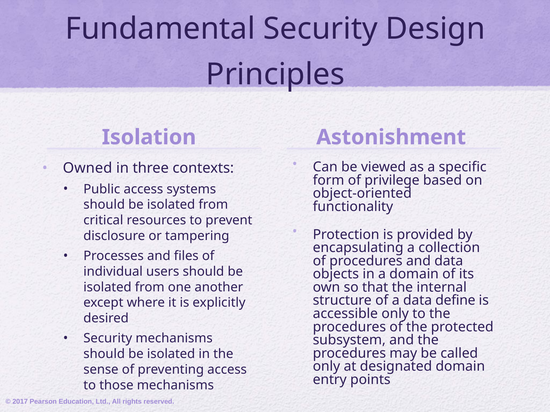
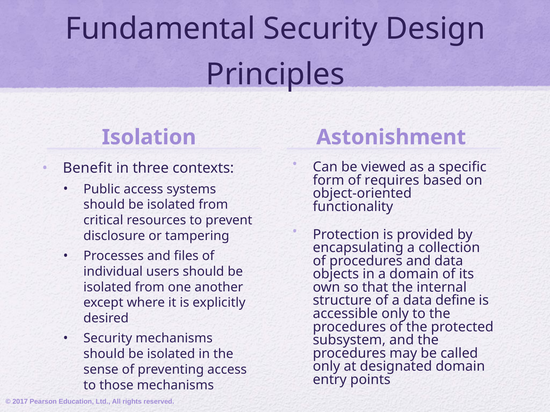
Owned: Owned -> Benefit (88, 168)
privilege: privilege -> requires (392, 180)
